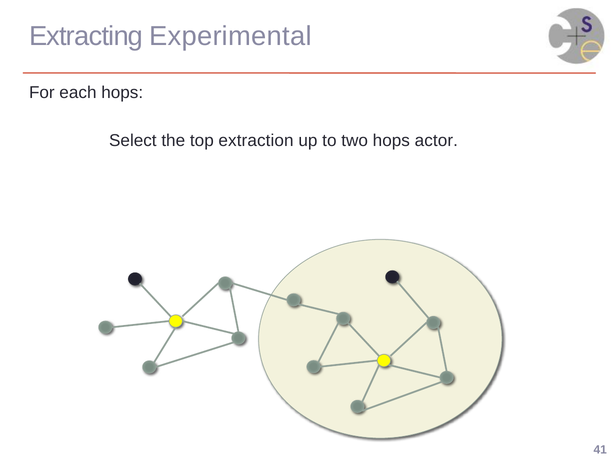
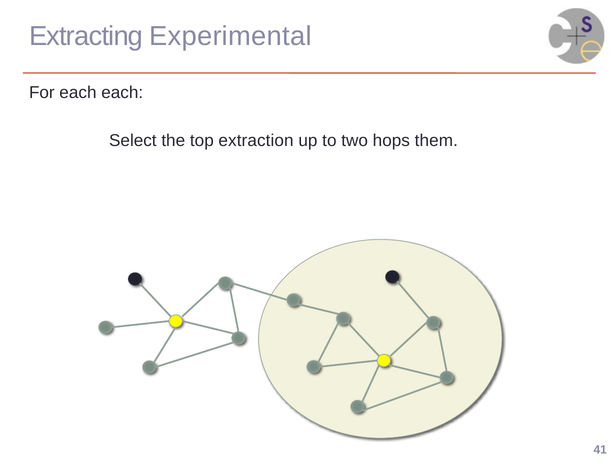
each hops: hops -> each (122, 93)
actor: actor -> them (436, 140)
